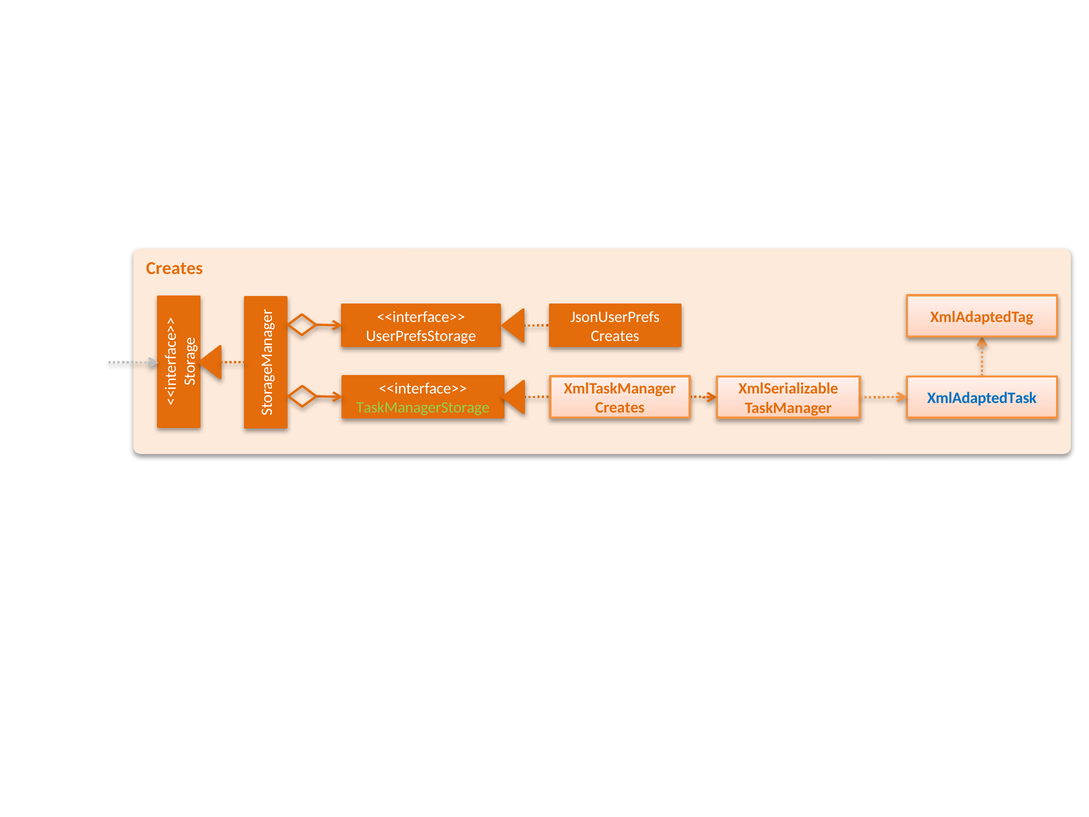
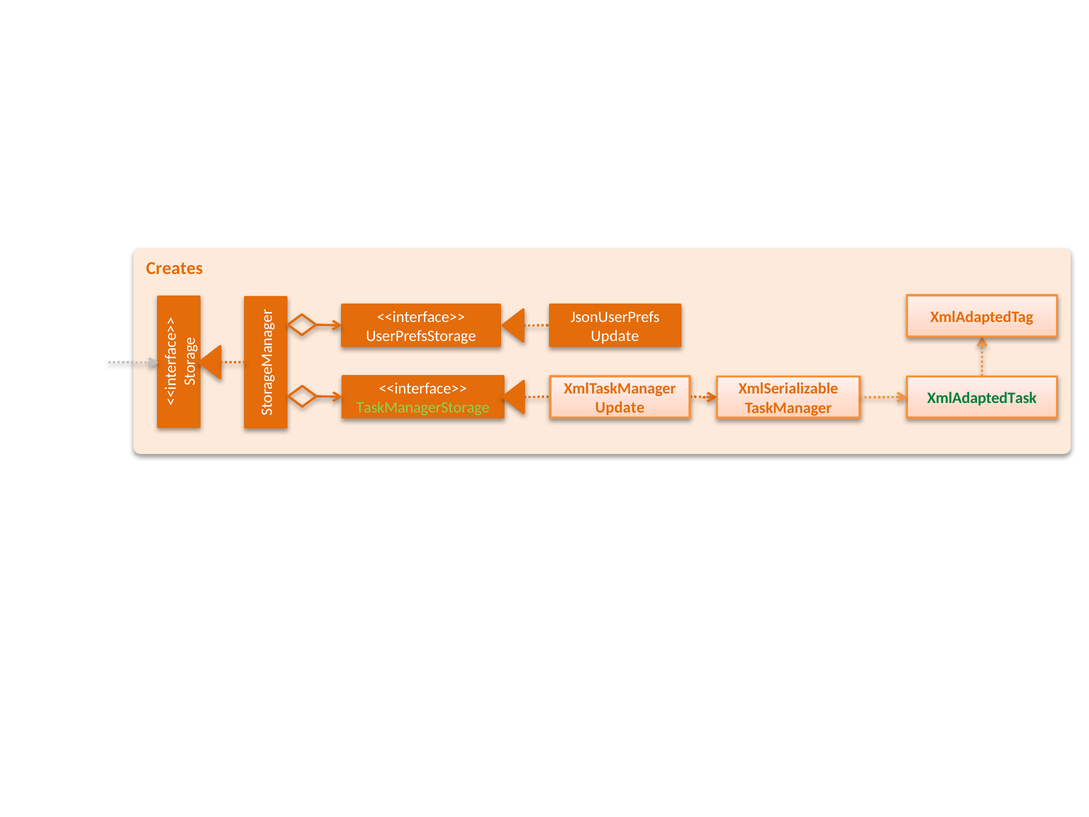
Creates: Creates -> Update (615, 336)
XmlAdaptedTask colour: blue -> green (982, 398)
Creates: Creates -> Update (620, 407)
